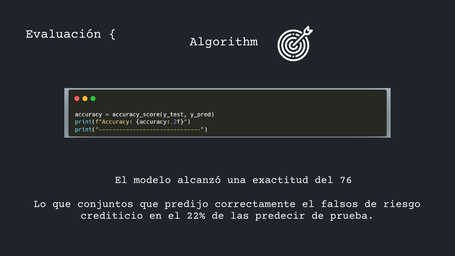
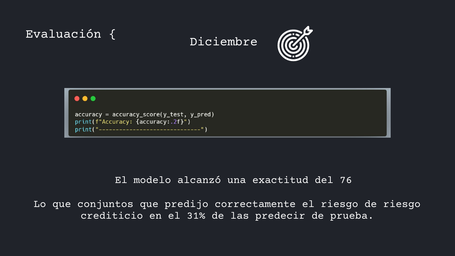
Algorithm: Algorithm -> Diciembre (224, 41)
el falsos: falsos -> riesgo (340, 204)
22%: 22% -> 31% (196, 215)
